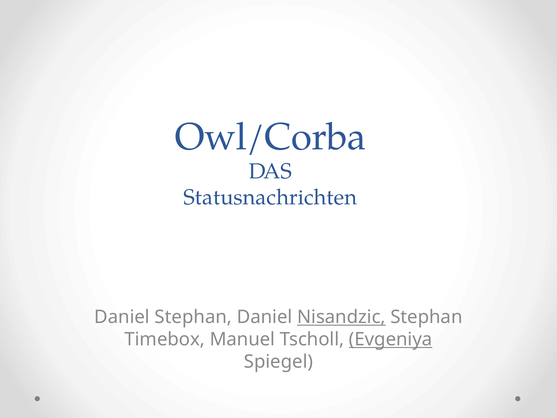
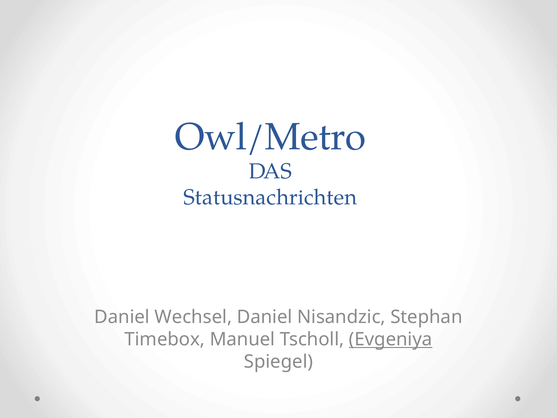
Owl/Corba: Owl/Corba -> Owl/Metro (270, 137)
Daniel Stephan: Stephan -> Wechsel (193, 317)
Nisandzic underline: present -> none (341, 317)
